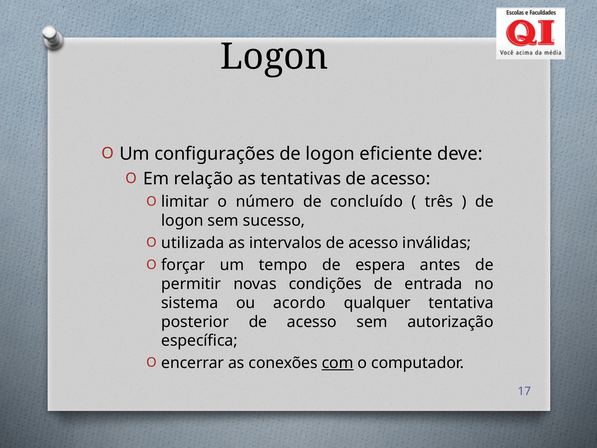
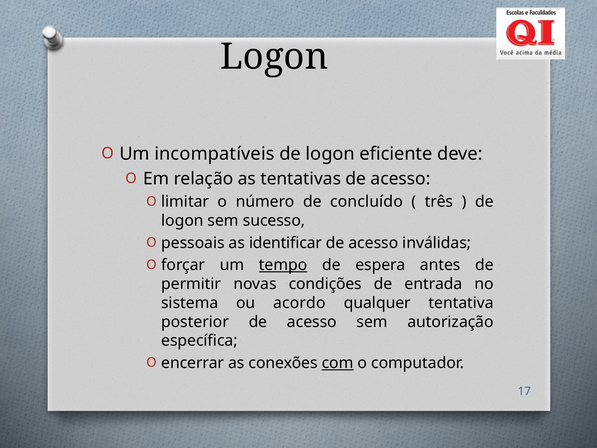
configurações: configurações -> incompatíveis (215, 154)
utilizada: utilizada -> pessoais (193, 243)
intervalos: intervalos -> identificar (286, 243)
tempo underline: none -> present (283, 265)
